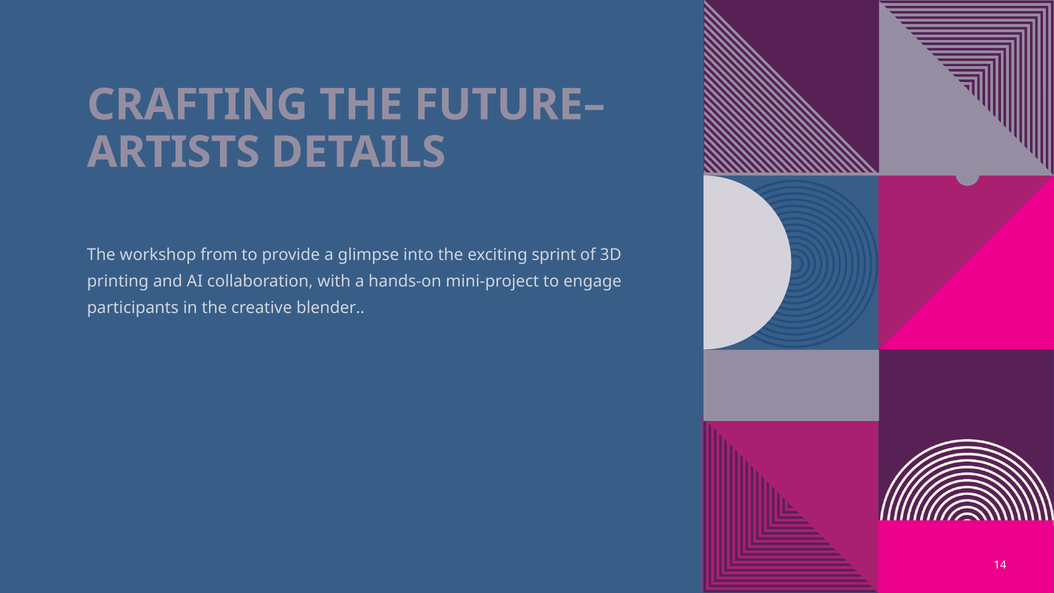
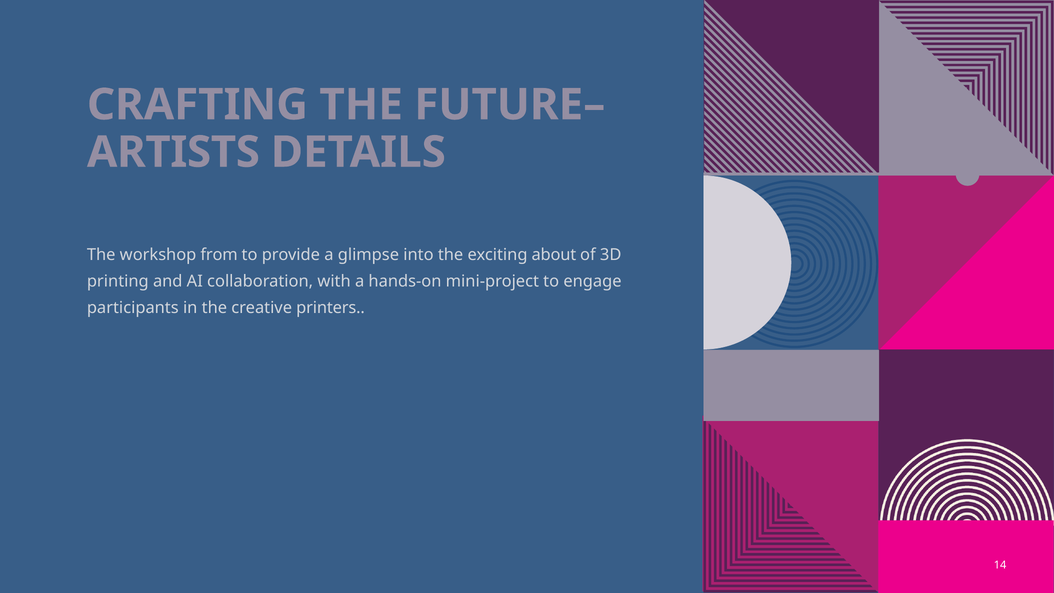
sprint: sprint -> about (554, 255)
blender: blender -> printers (331, 308)
